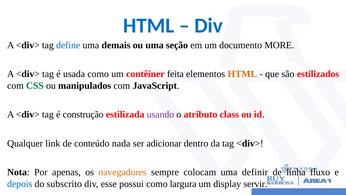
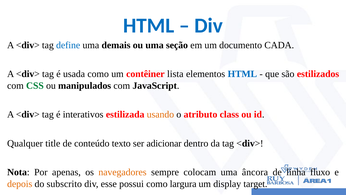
MORE: MORE -> CADA (279, 45)
feita: feita -> lista (175, 74)
HTML colour: orange -> blue (242, 74)
construção: construção -> interativos (83, 114)
usando colour: purple -> orange (160, 114)
link: link -> title (53, 143)
nada: nada -> texto (121, 143)
definir: definir -> âncora (255, 172)
depois colour: blue -> orange (20, 184)
servir: servir -> target (255, 184)
